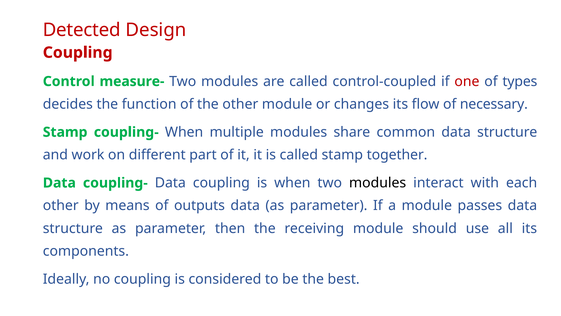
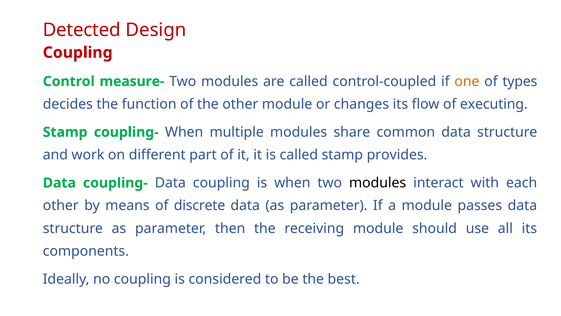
one colour: red -> orange (467, 81)
necessary: necessary -> executing (494, 104)
together: together -> provides (397, 155)
outputs: outputs -> discrete (200, 205)
